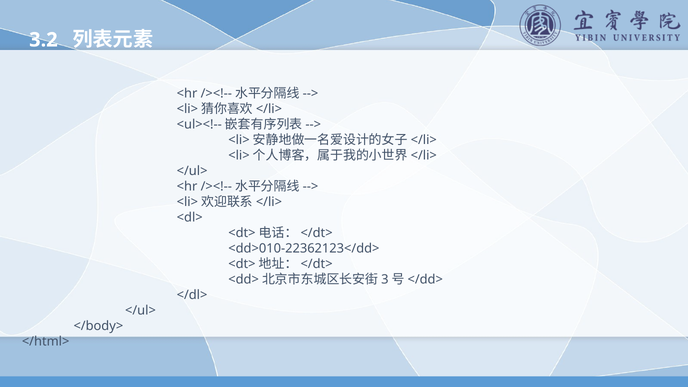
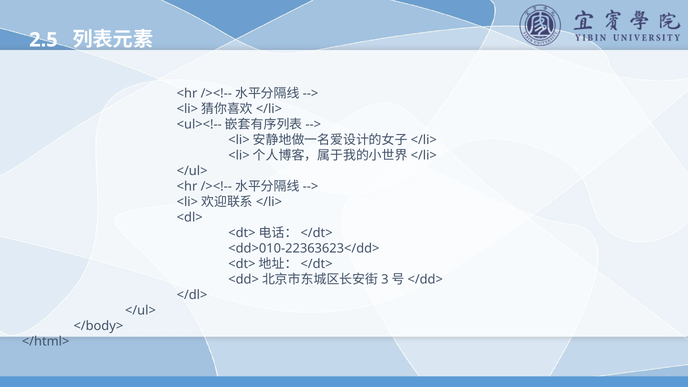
3.2: 3.2 -> 2.5 (43, 40)
<dd>010-22362123</dd>: <dd>010-22362123</dd> -> <dd>010-22363623</dd> (304, 248)
